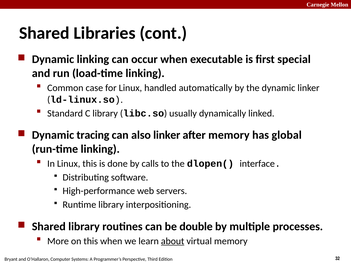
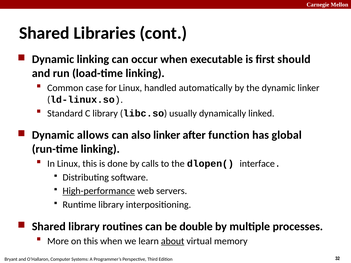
special: special -> should (294, 59)
tracing: tracing -> allows (93, 135)
after memory: memory -> function (229, 135)
High-performance underline: none -> present (99, 191)
